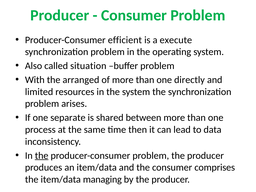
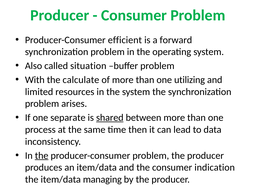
execute: execute -> forward (176, 40)
arranged: arranged -> calculate (81, 80)
directly: directly -> utilizing (190, 80)
shared underline: none -> present (110, 118)
comprises: comprises -> indication (215, 167)
